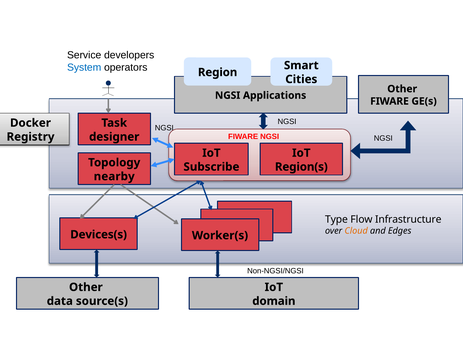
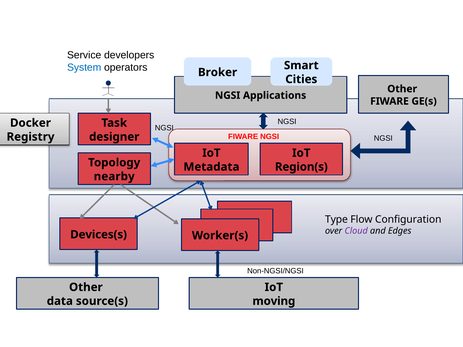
Region: Region -> Broker (218, 72)
Subscribe: Subscribe -> Metadata (211, 167)
Infrastructure: Infrastructure -> Configuration (408, 219)
Cloud colour: orange -> purple (356, 231)
domain: domain -> moving (274, 301)
